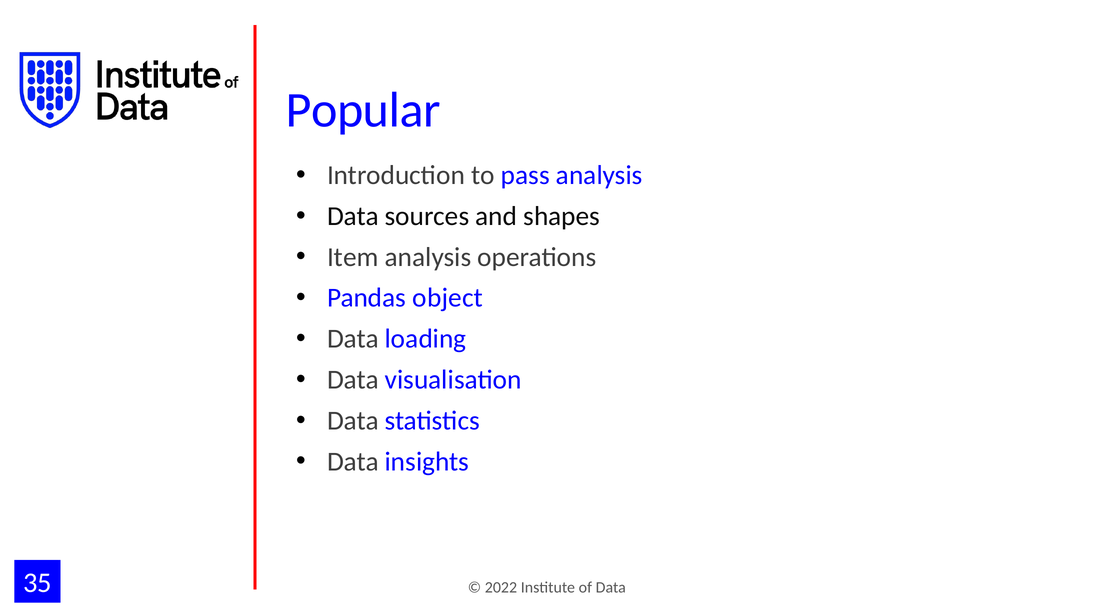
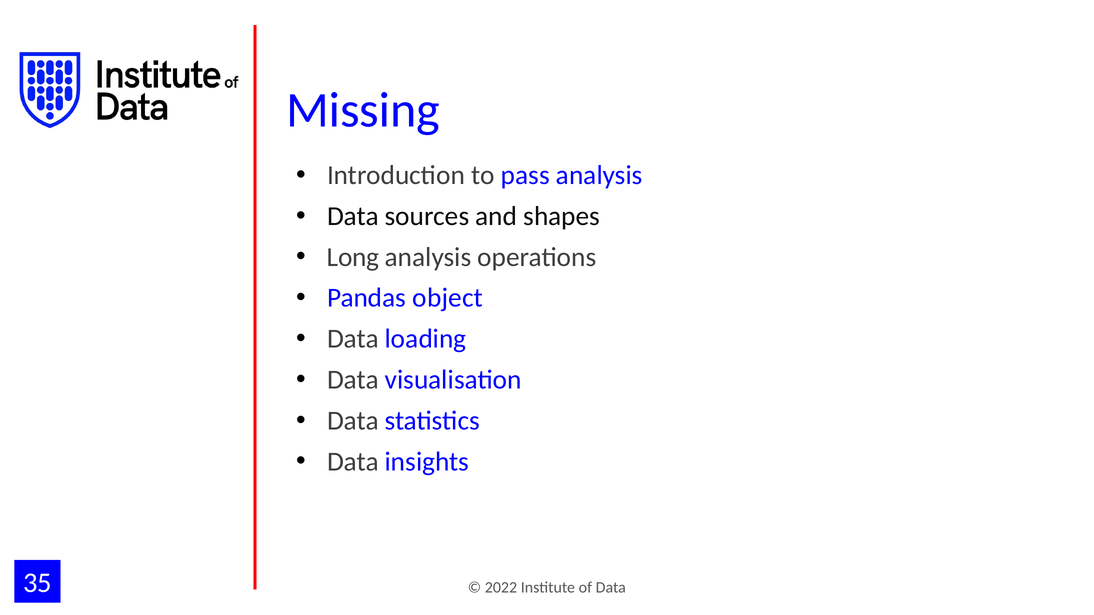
Popular: Popular -> Missing (363, 110)
Item: Item -> Long (353, 257)
